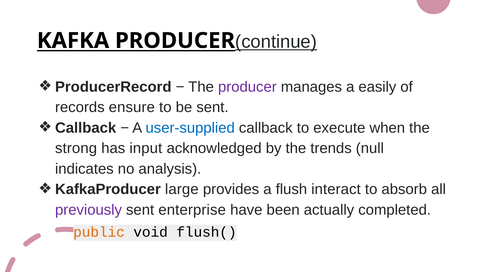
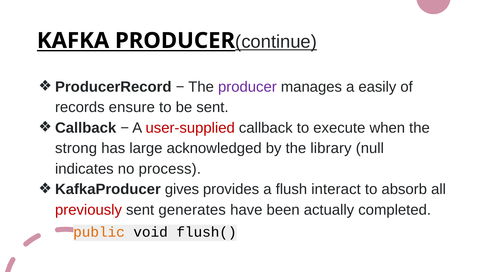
user-supplied colour: blue -> red (190, 128)
input: input -> large (146, 148)
trends: trends -> library (331, 148)
analysis: analysis -> process (170, 169)
large: large -> gives (182, 190)
previously colour: purple -> red (88, 210)
enterprise: enterprise -> generates (192, 210)
